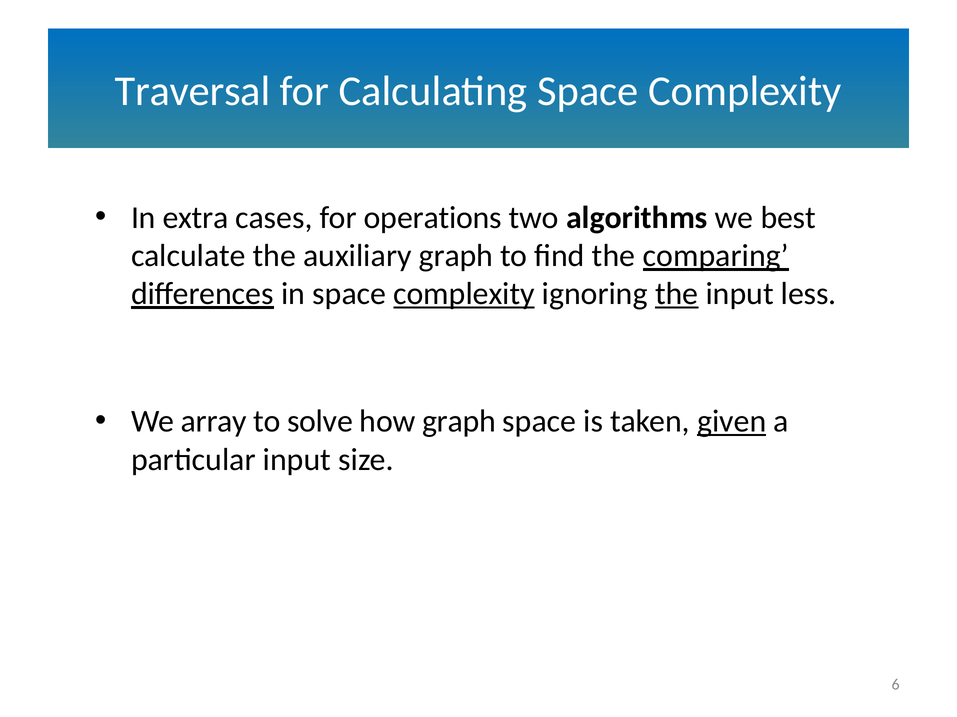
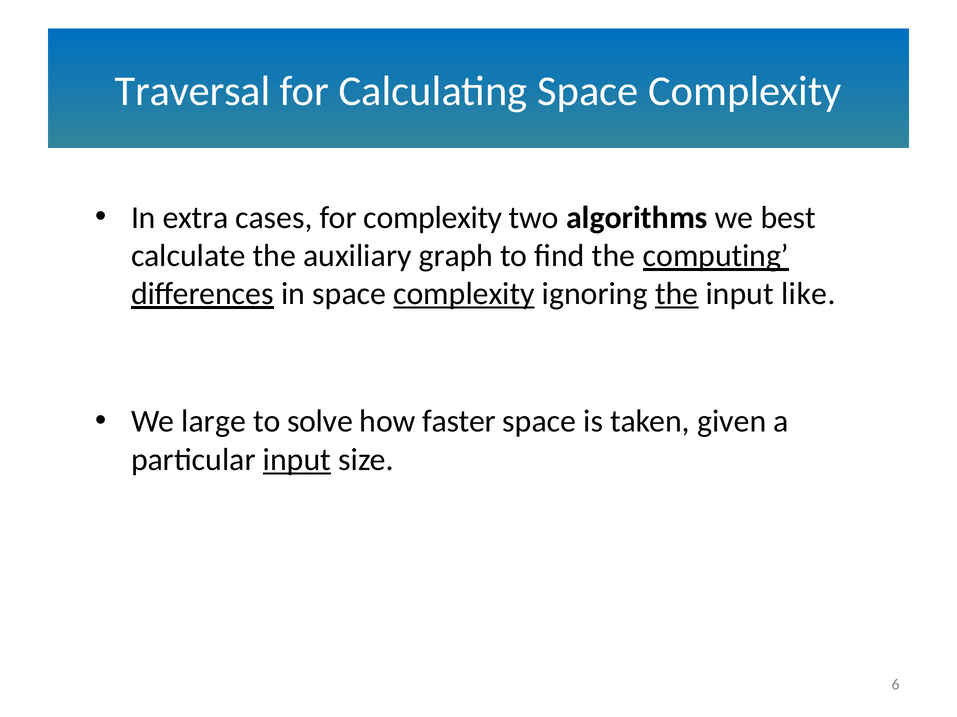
for operations: operations -> complexity (433, 218)
comparing: comparing -> computing (716, 256)
less: less -> like (808, 294)
array: array -> large (214, 422)
how graph: graph -> faster (459, 422)
given underline: present -> none (732, 422)
input underline: none -> present (297, 460)
